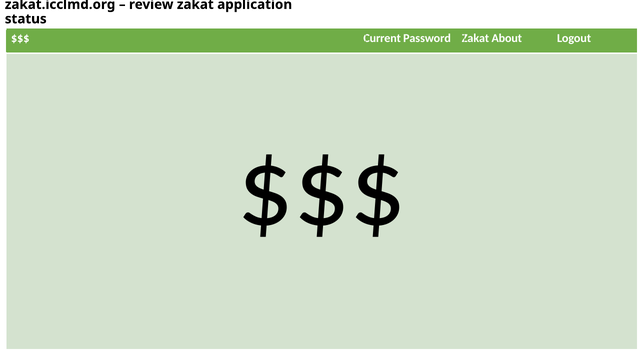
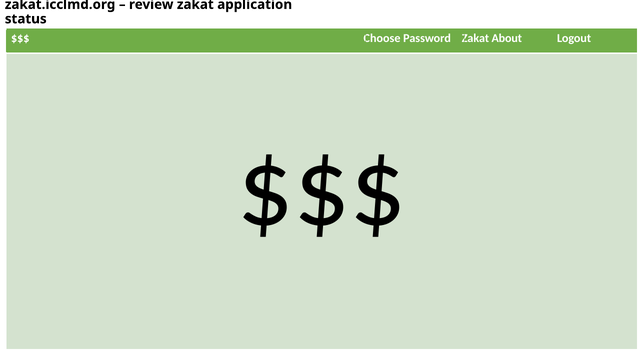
Current: Current -> Choose (382, 38)
